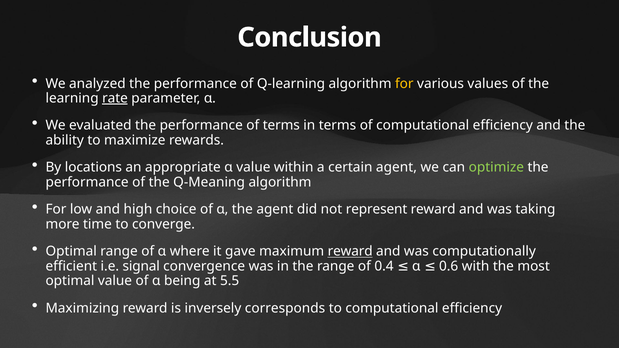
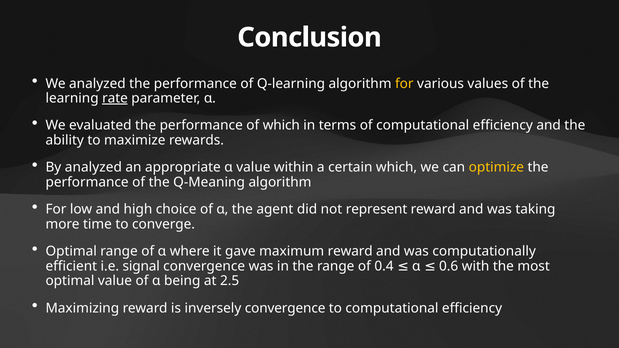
of terms: terms -> which (281, 126)
By locations: locations -> analyzed (93, 168)
certain agent: agent -> which (397, 168)
optimize colour: light green -> yellow (496, 168)
reward underline: present -> none (350, 252)
5.5: 5.5 -> 2.5 (230, 281)
inversely corresponds: corresponds -> convergence (285, 308)
